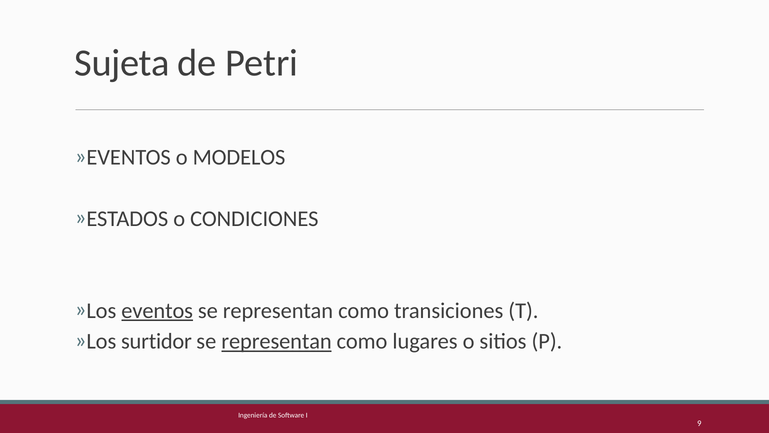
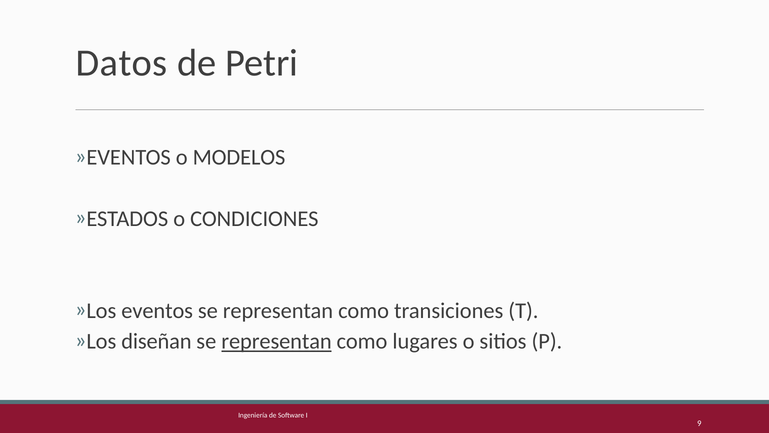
Sujeta: Sujeta -> Datos (122, 63)
eventos underline: present -> none (157, 310)
surtidor: surtidor -> diseñan (156, 341)
